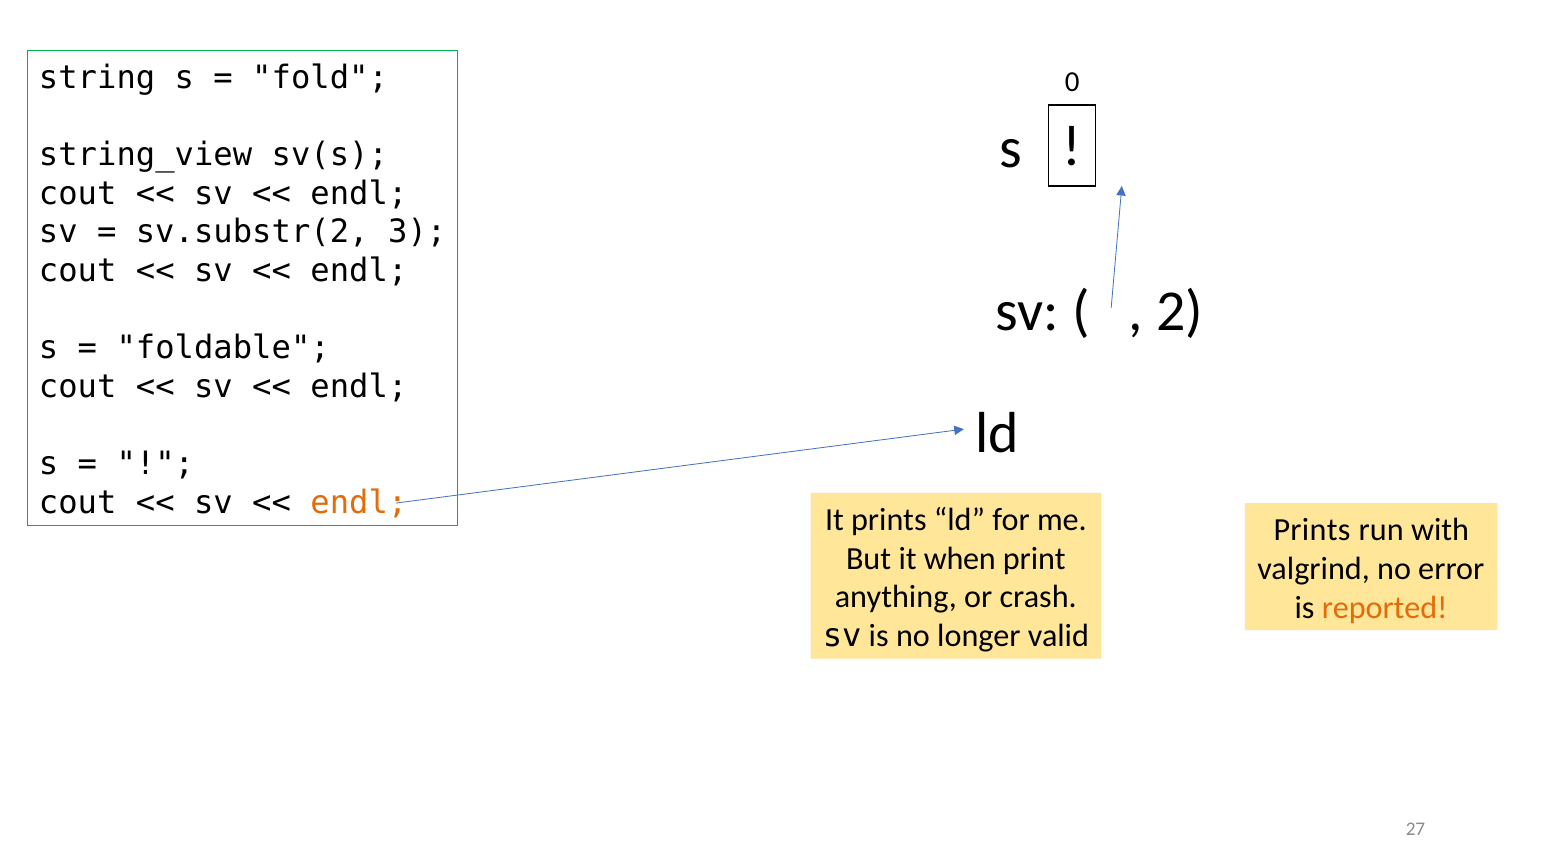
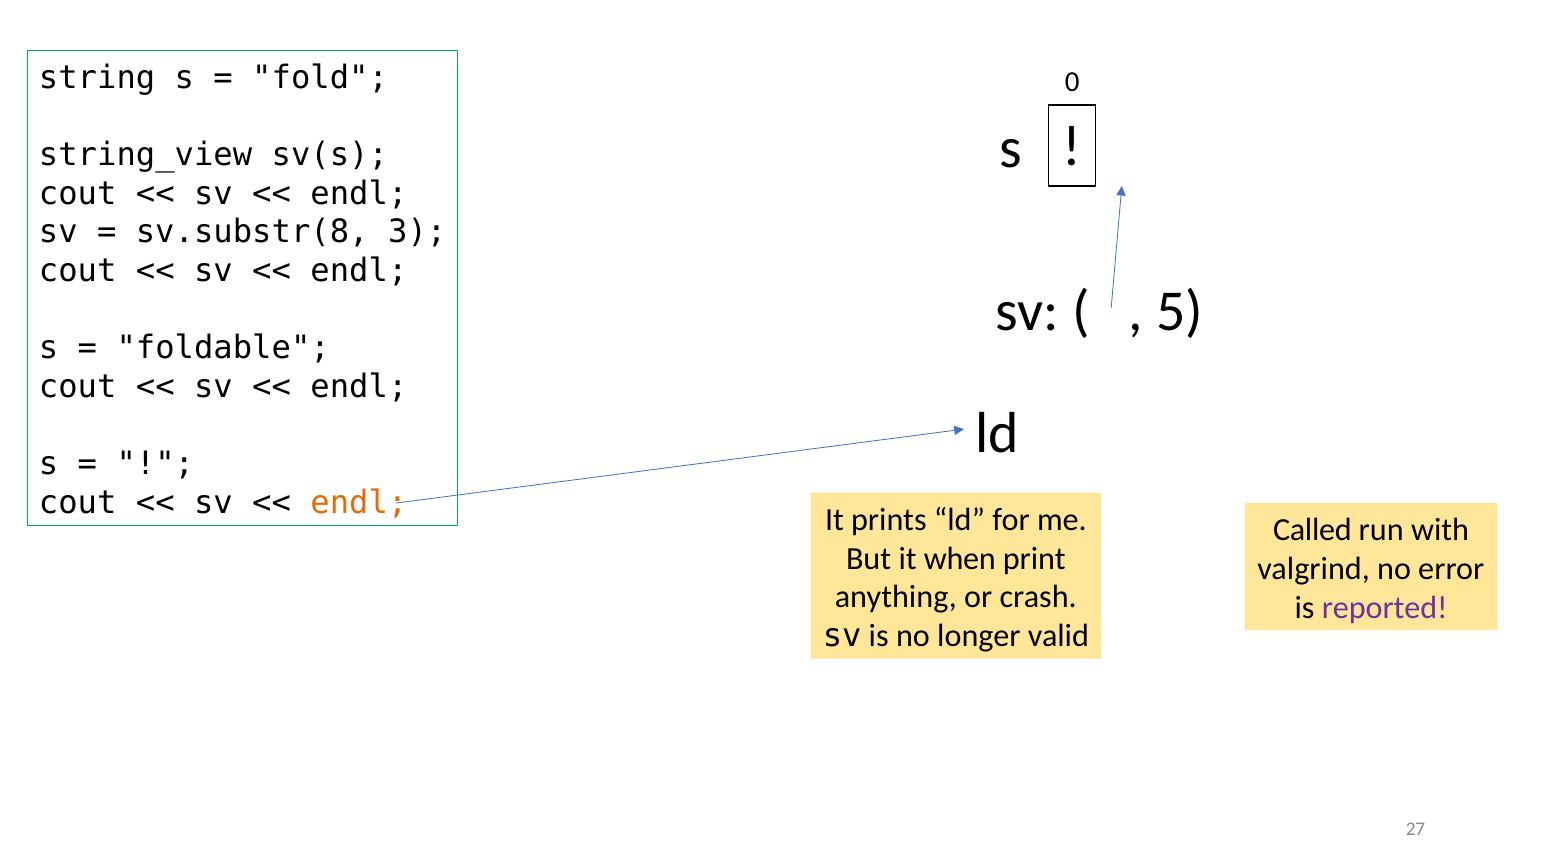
sv.substr(2: sv.substr(2 -> sv.substr(8 (252, 232)
2: 2 -> 5 (1180, 311)
Prints: Prints -> Called (1312, 530)
reported colour: orange -> purple (1385, 608)
